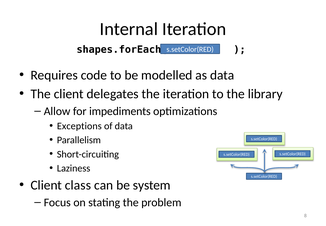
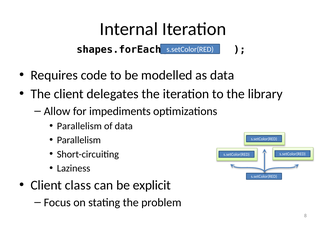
Exceptions: Exceptions -> Parallelism (79, 126)
system: system -> explicit (152, 185)
